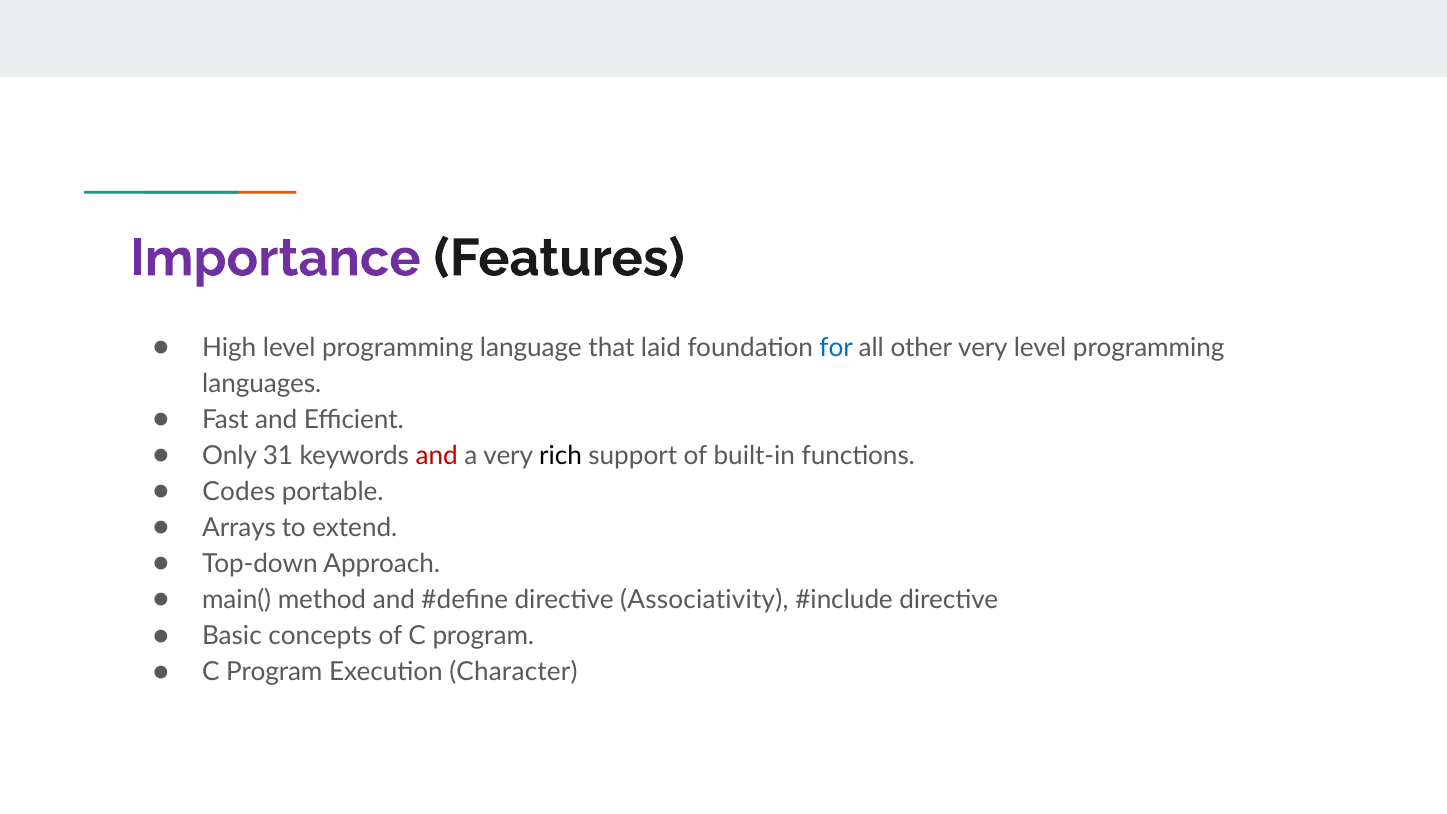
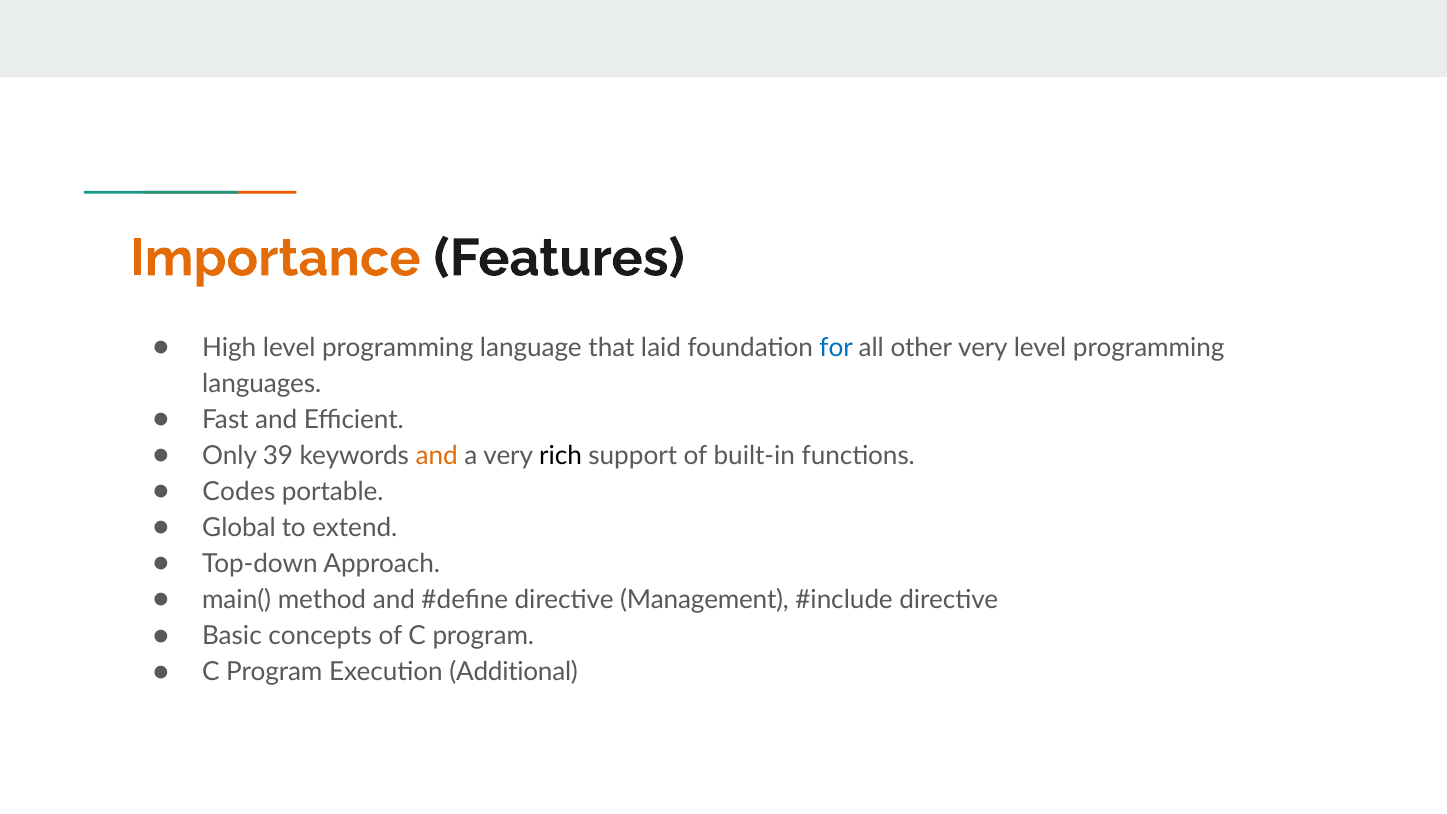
Importance colour: purple -> orange (275, 258)
31: 31 -> 39 (278, 456)
and colour: red -> orange (437, 456)
Arrays: Arrays -> Global (239, 528)
Associativity: Associativity -> Management (705, 600)
Character: Character -> Additional (514, 672)
